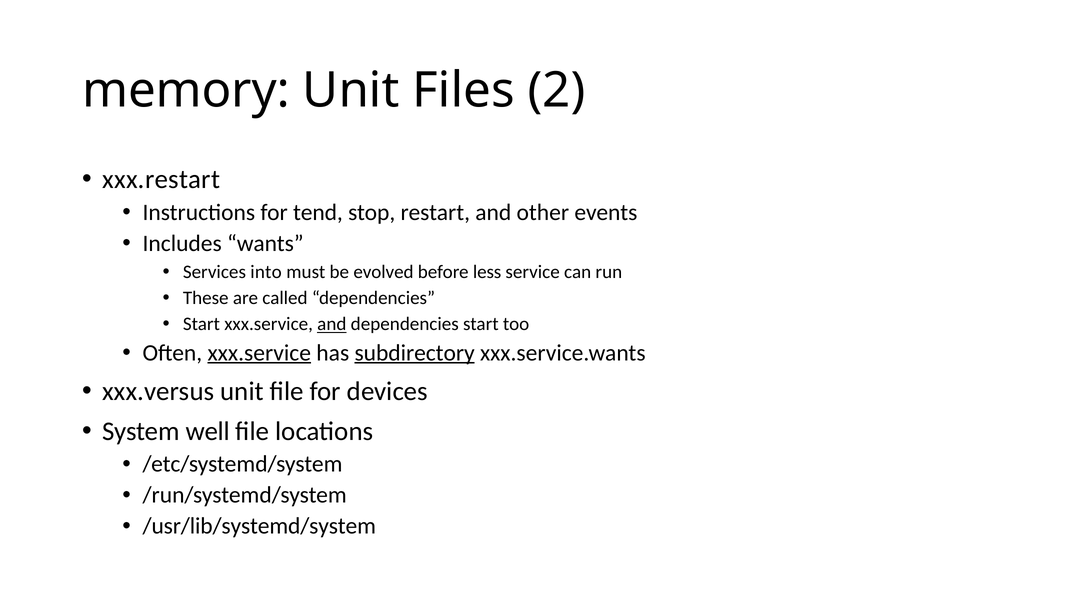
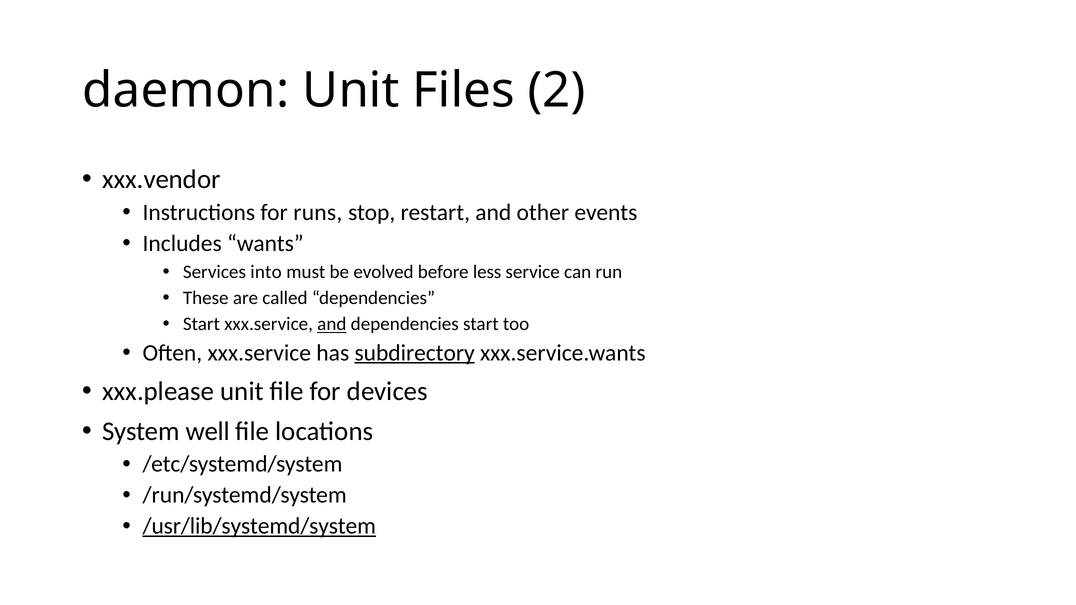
memory: memory -> daemon (186, 90)
xxx.restart: xxx.restart -> xxx.vendor (161, 180)
tend: tend -> runs (318, 212)
xxx.service underline: present -> none (259, 353)
xxx.versus: xxx.versus -> xxx.please (158, 391)
/usr/lib/systemd/system underline: none -> present (259, 526)
